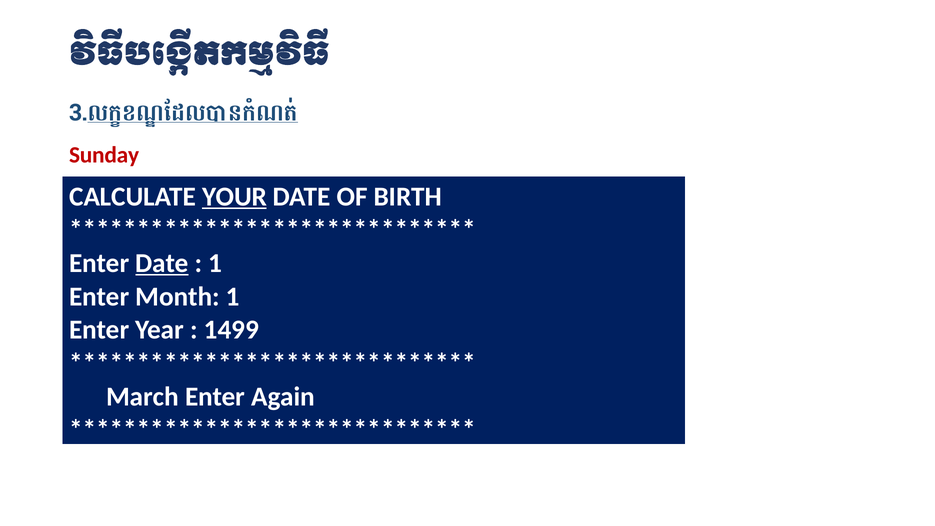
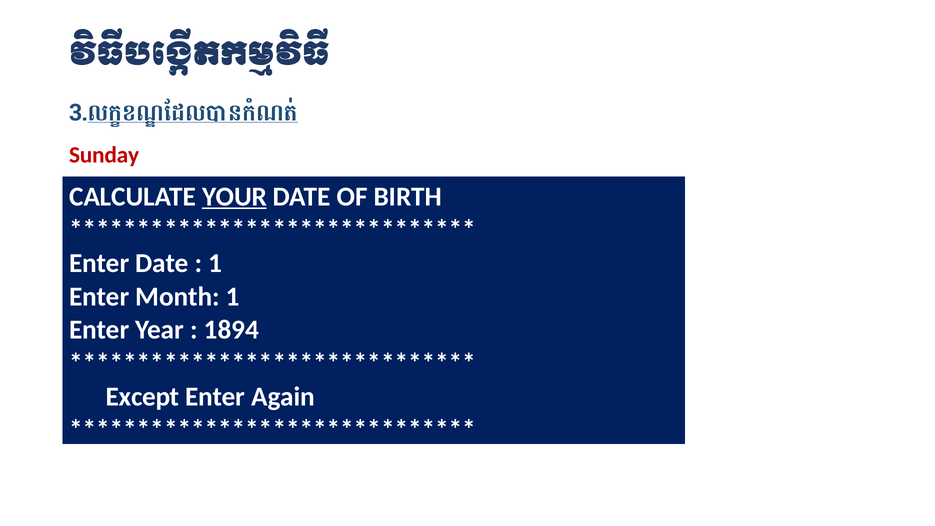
Date underline: present -> none (162, 263)
1499: 1499 -> 1894 (231, 330)
March: March -> Except (143, 396)
